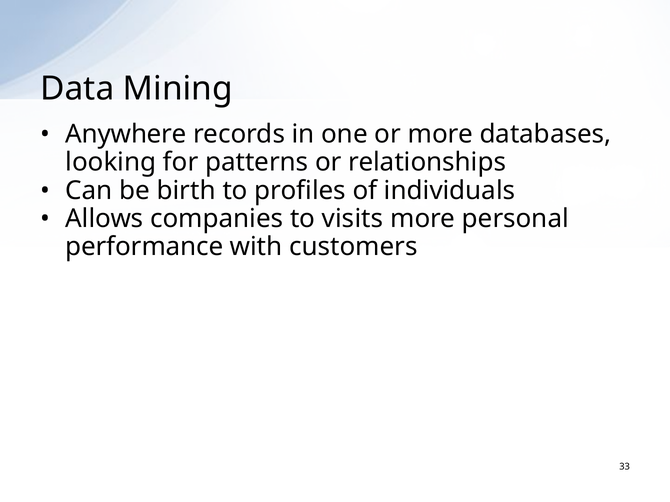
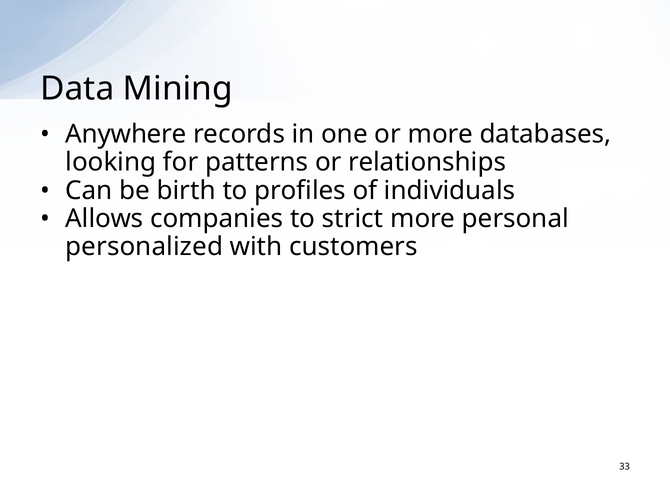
visits: visits -> strict (353, 219)
performance: performance -> personalized (144, 247)
